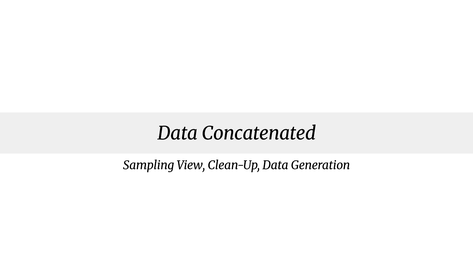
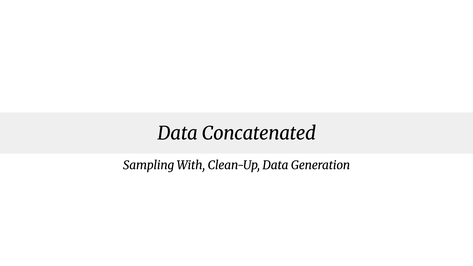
View: View -> With (191, 165)
